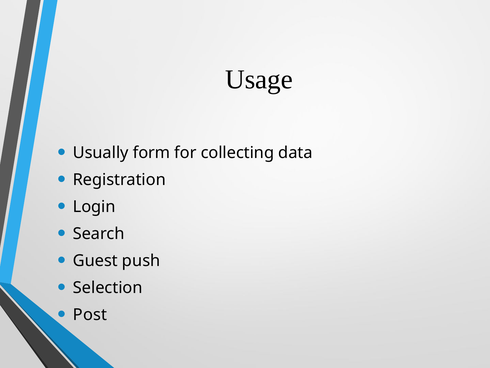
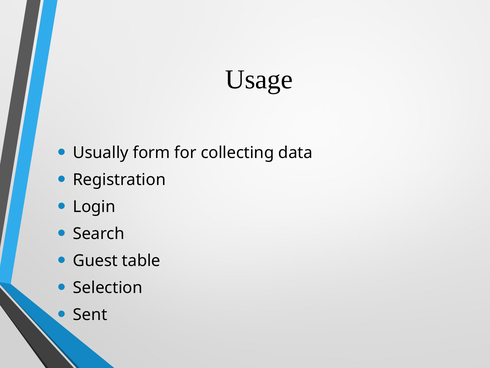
push: push -> table (141, 260)
Post: Post -> Sent (90, 314)
